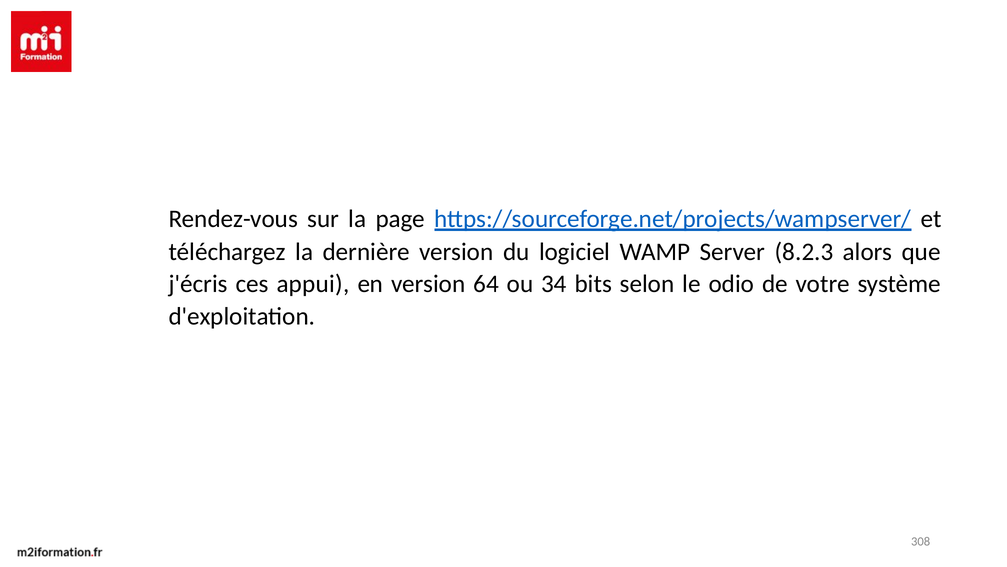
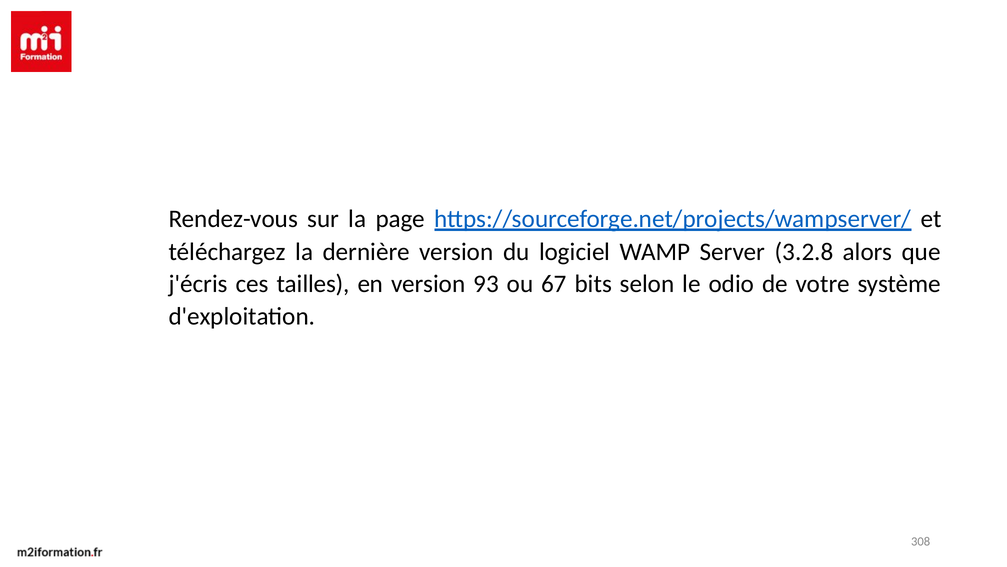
8.2.3: 8.2.3 -> 3.2.8 (804, 252)
appui: appui -> tailles (313, 284)
64: 64 -> 93 (486, 284)
34: 34 -> 67 (554, 284)
